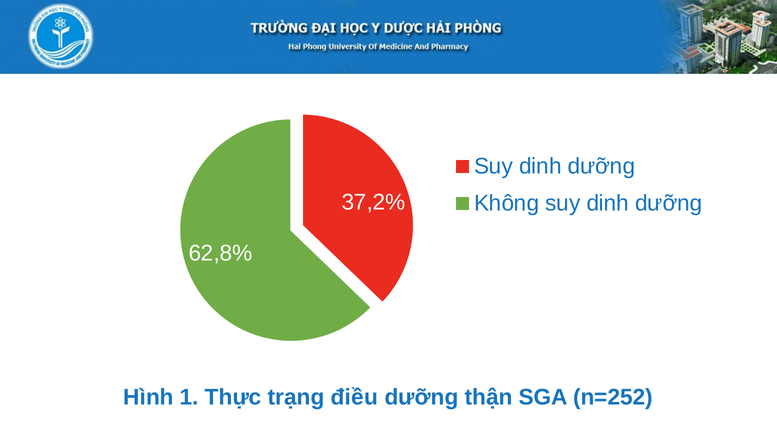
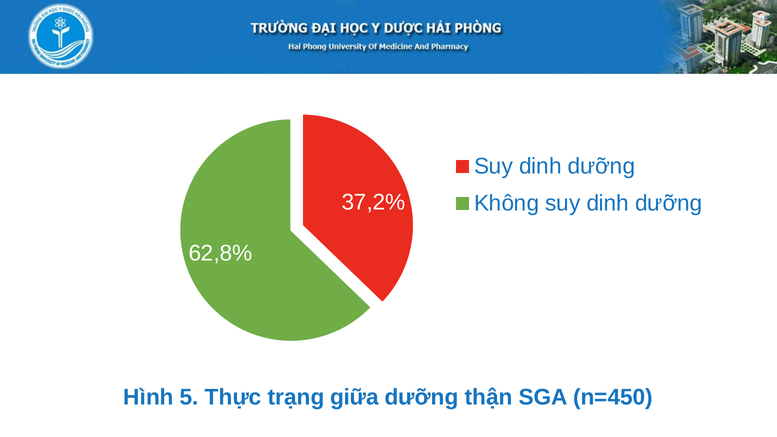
1: 1 -> 5 (189, 397)
điều: điều -> giữa (355, 397)
n=252: n=252 -> n=450 (613, 397)
